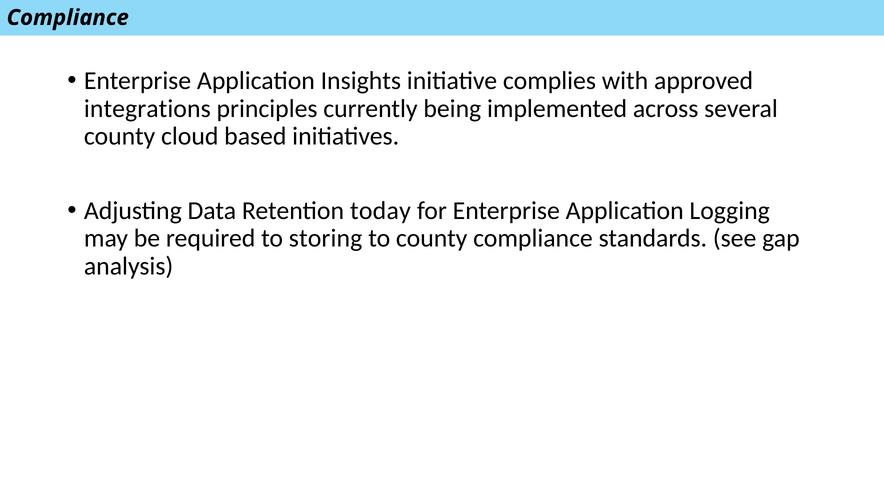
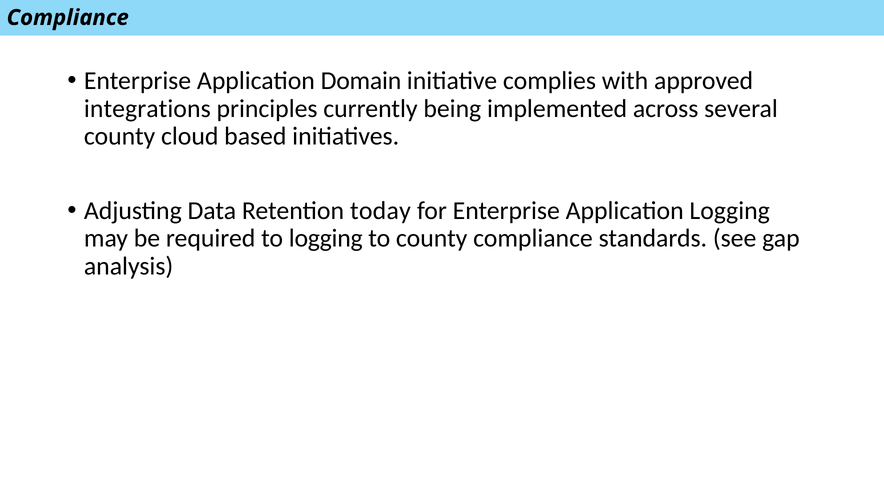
Insights: Insights -> Domain (361, 81)
to storing: storing -> logging (326, 238)
